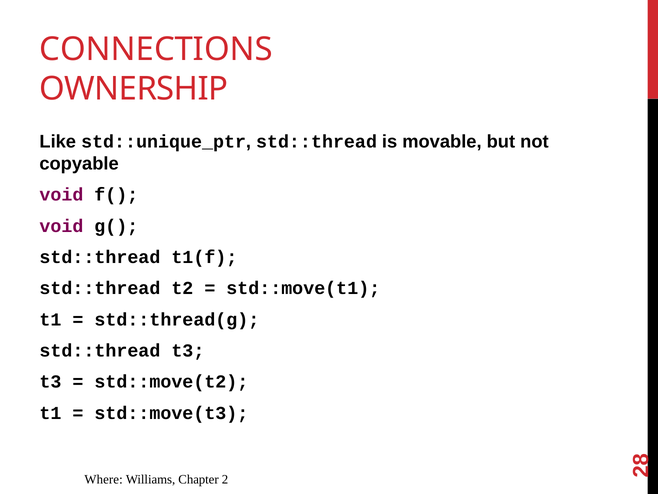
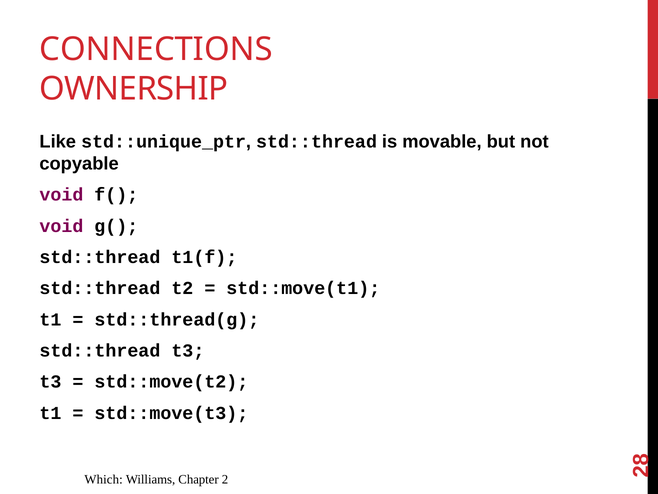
Where: Where -> Which (104, 479)
